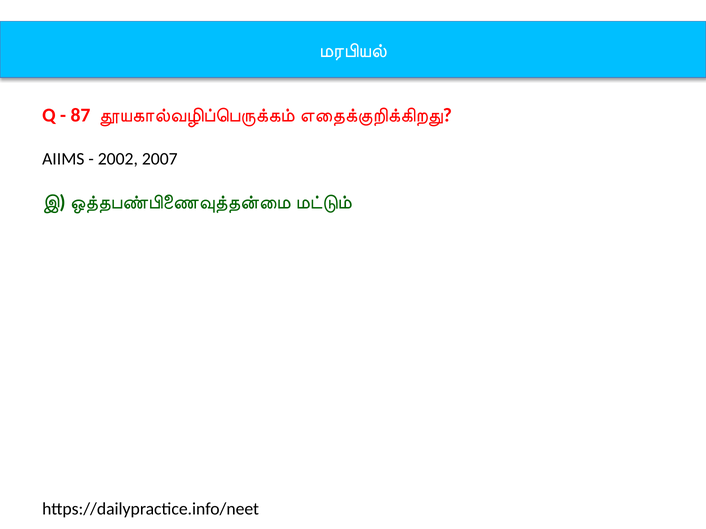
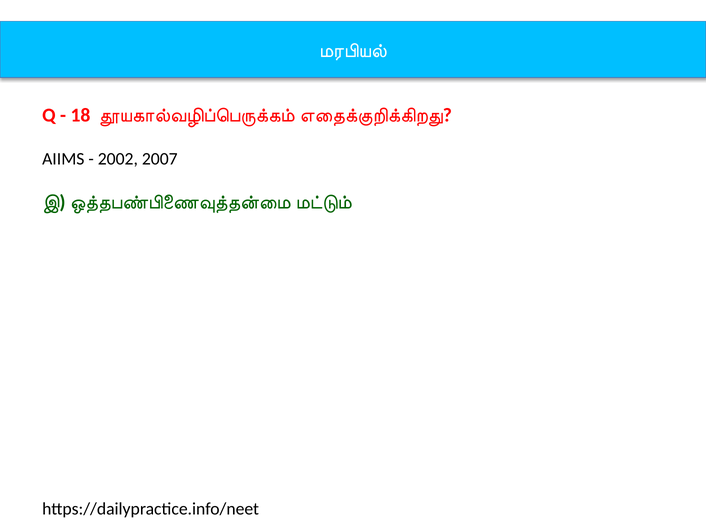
87: 87 -> 18 (80, 115)
